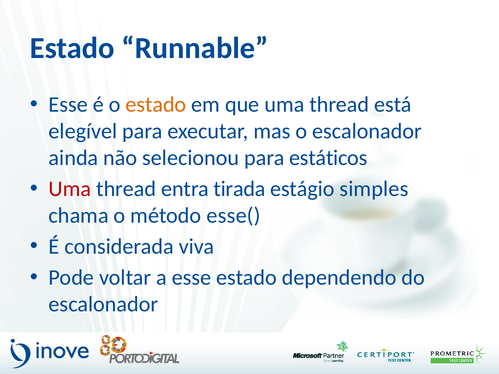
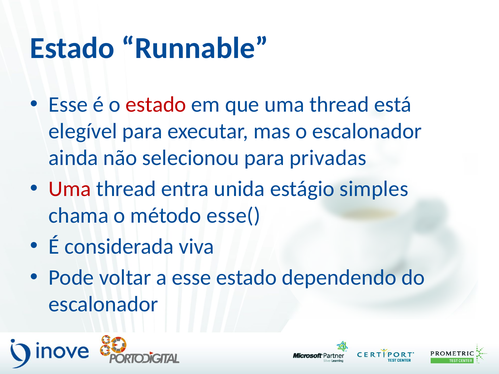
estado colour: orange -> red (156, 105)
estáticos: estáticos -> privadas (328, 158)
tirada: tirada -> unida (239, 189)
